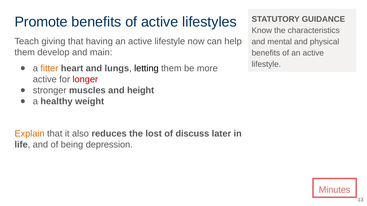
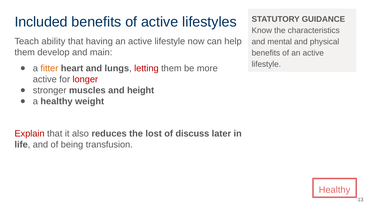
Promote: Promote -> Included (41, 22)
giving: giving -> ability (53, 41)
letting colour: black -> red (146, 69)
Explain colour: orange -> red (30, 134)
depression: depression -> transfusion (109, 145)
Minutes: Minutes -> Healthy (334, 190)
